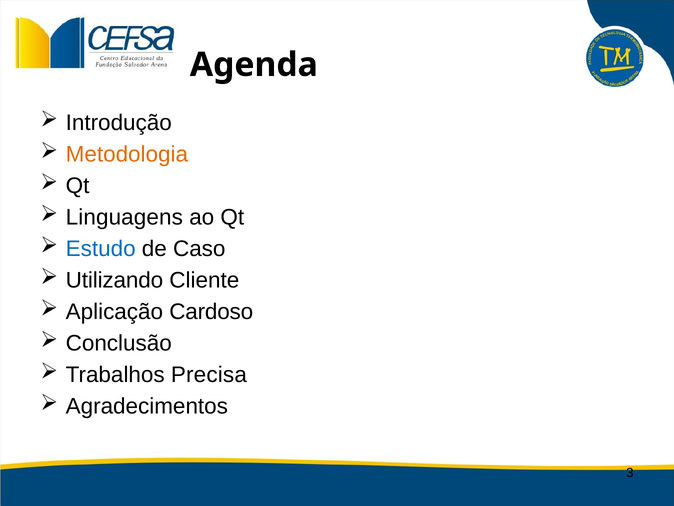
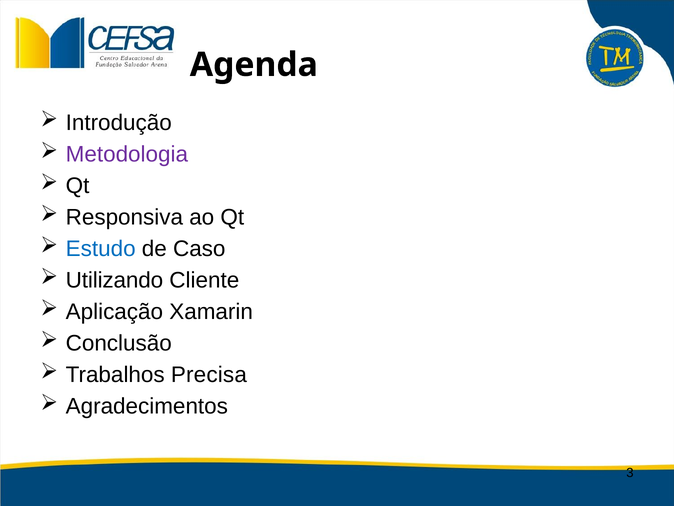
Metodologia colour: orange -> purple (127, 154)
Linguagens: Linguagens -> Responsiva (124, 217)
Cardoso: Cardoso -> Xamarin (211, 312)
